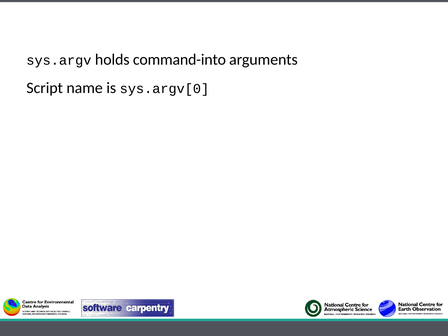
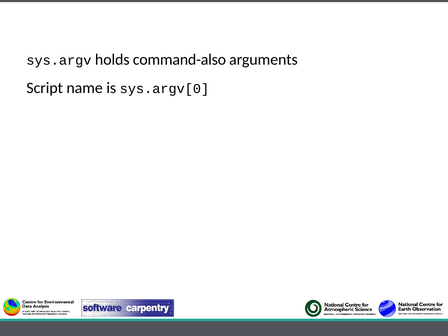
command-into: command-into -> command-also (179, 59)
